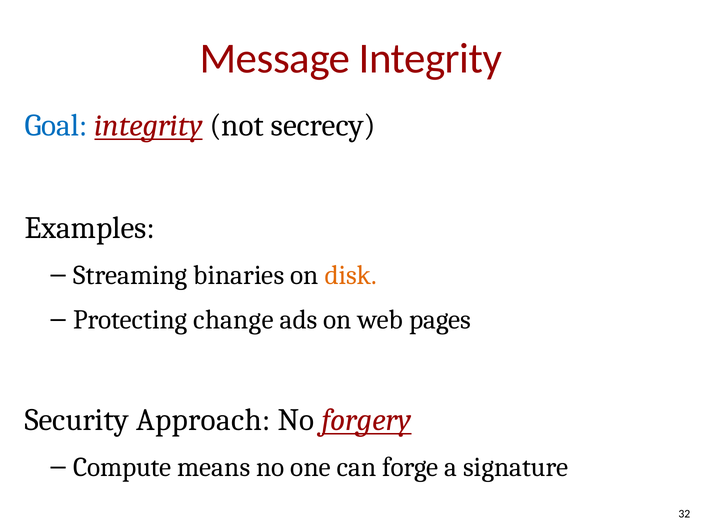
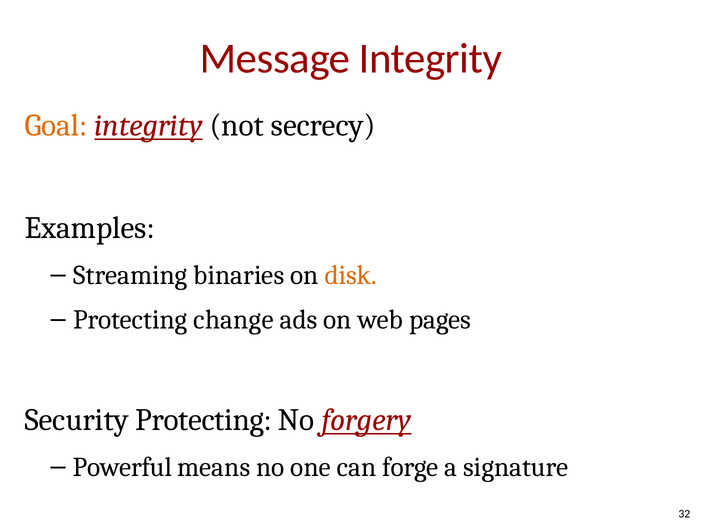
Goal colour: blue -> orange (56, 126)
Security Approach: Approach -> Protecting (204, 420)
Compute: Compute -> Powerful (122, 467)
